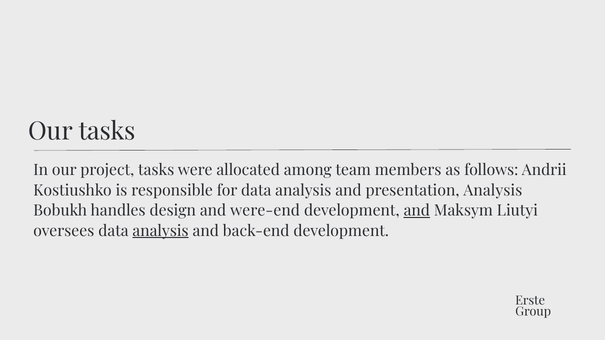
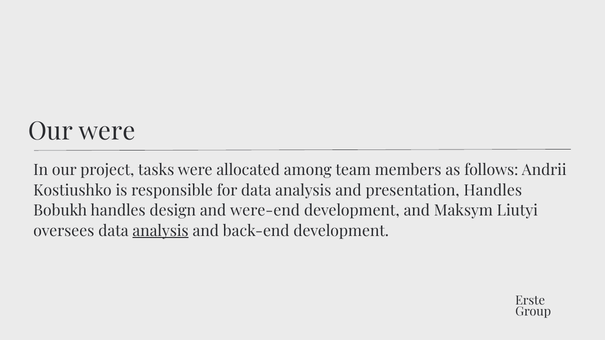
Our tasks: tasks -> were (107, 131)
presentation Analysis: Analysis -> Handles (493, 191)
and underline: present -> none (417, 211)
